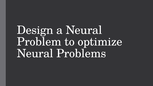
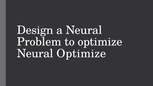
Neural Problems: Problems -> Optimize (81, 54)
